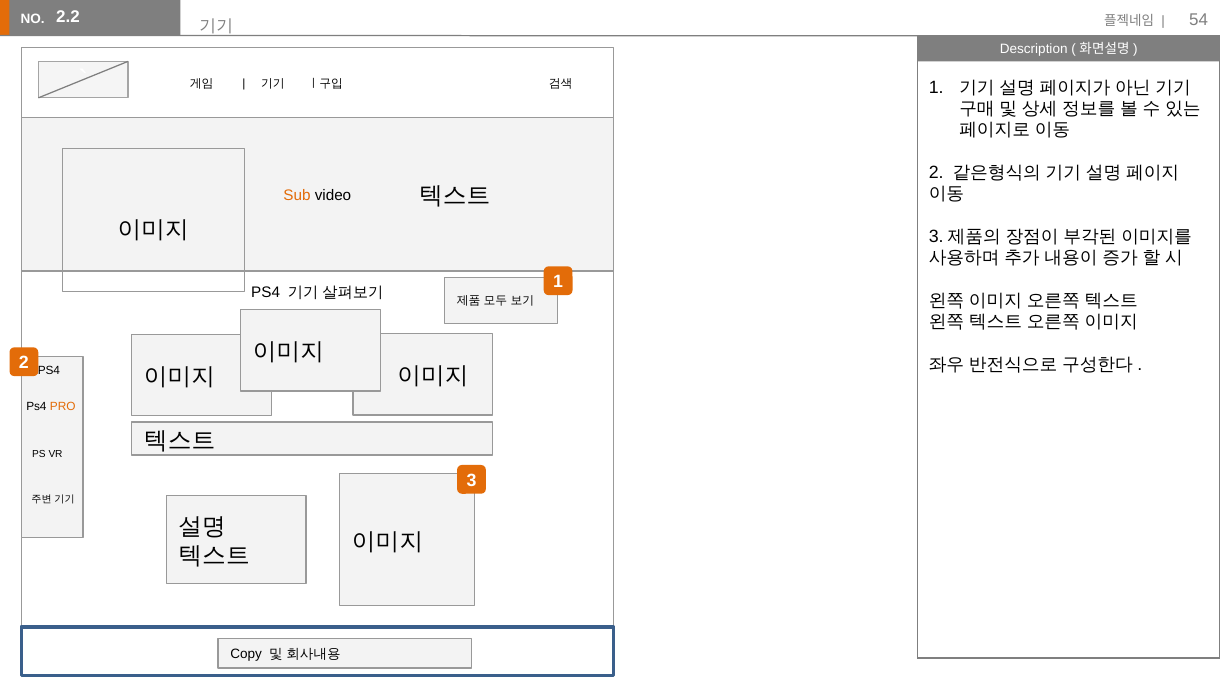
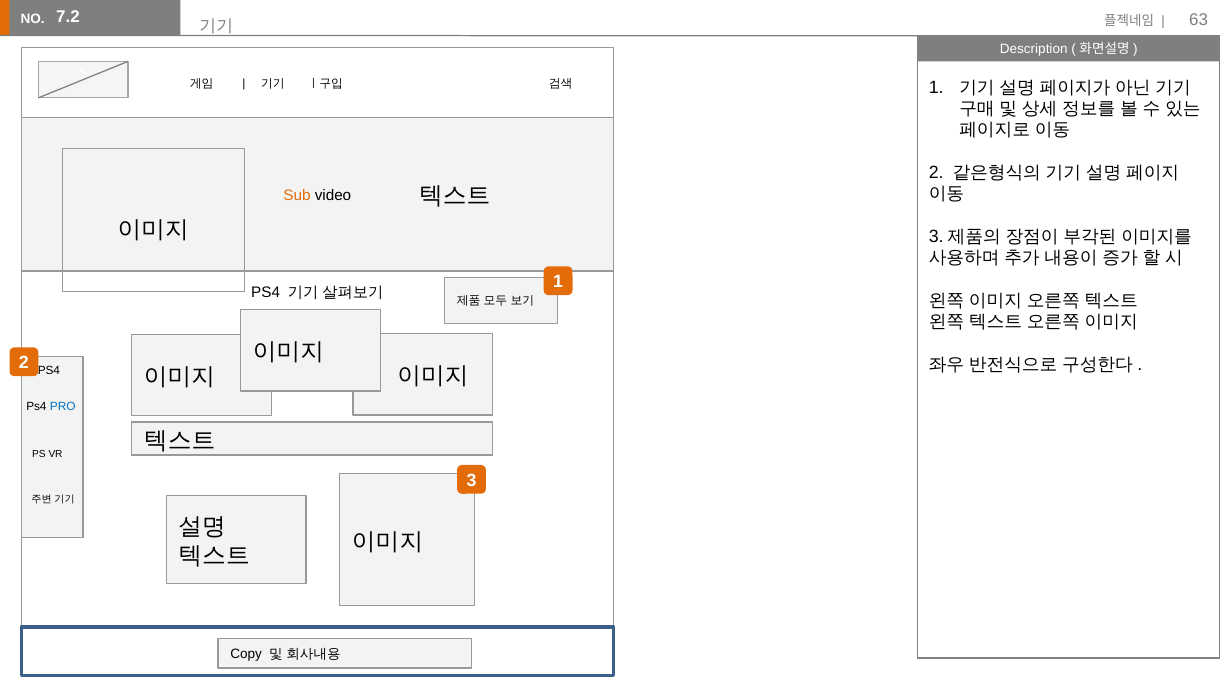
2.2: 2.2 -> 7.2 (68, 17)
54: 54 -> 63 (1199, 19)
PRO colour: orange -> blue (63, 407)
